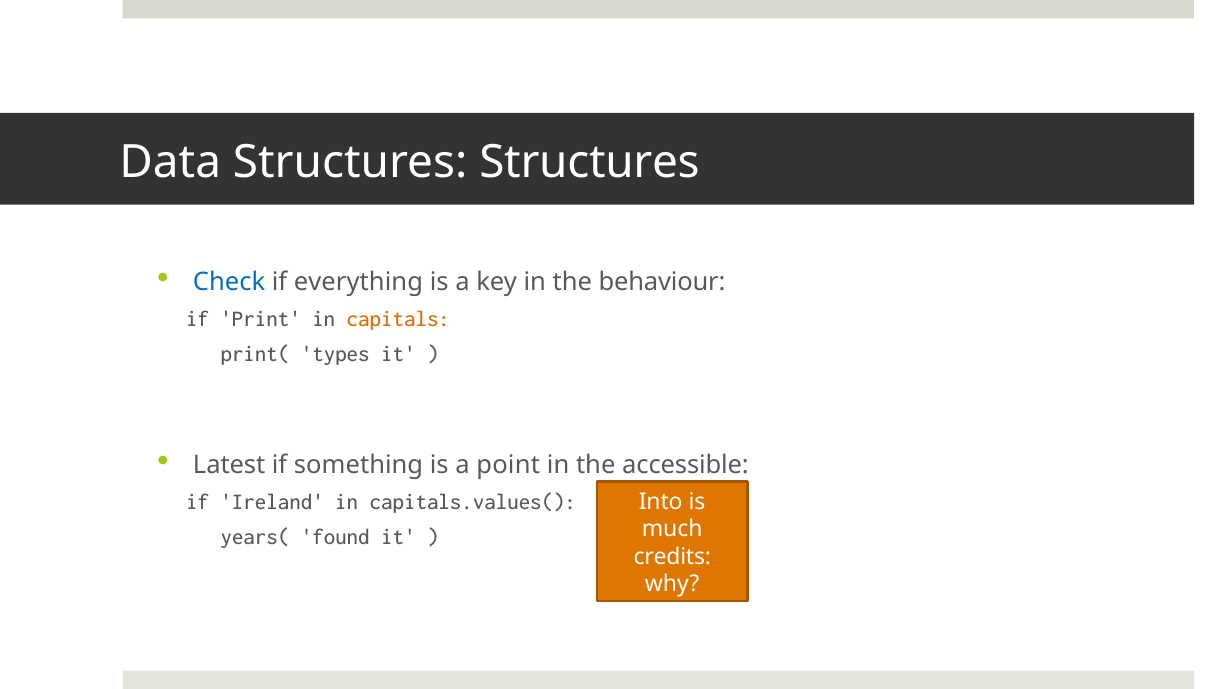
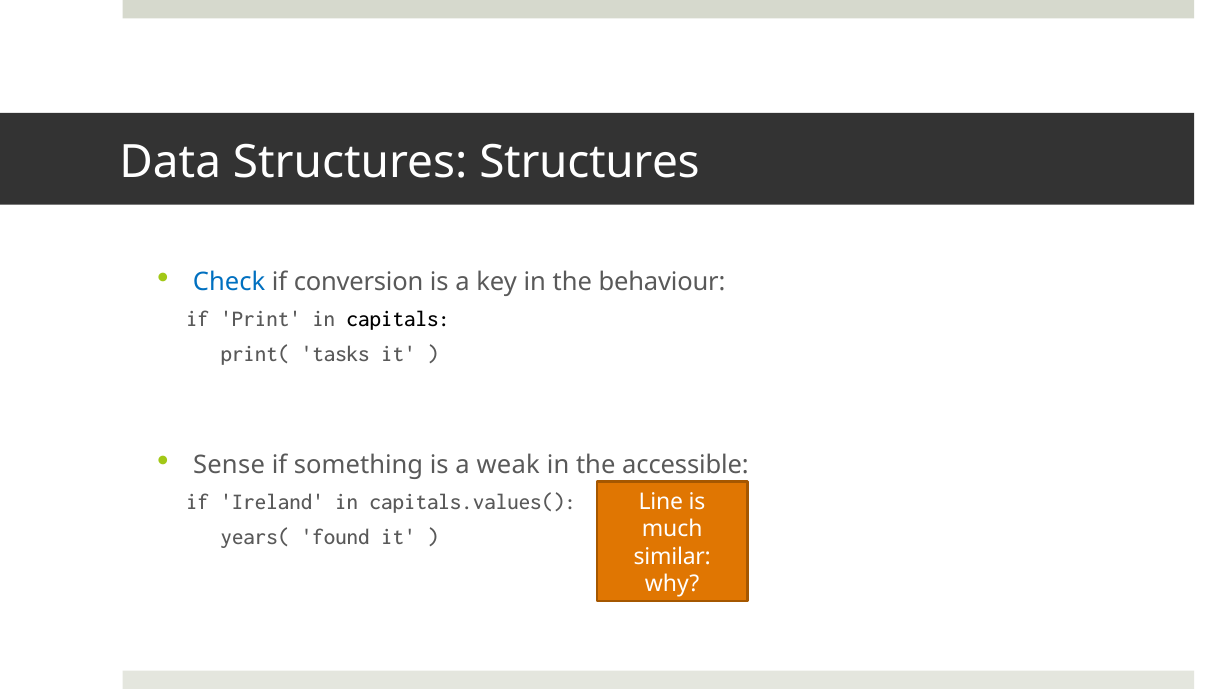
everything: everything -> conversion (359, 282)
capitals colour: orange -> black (398, 319)
types: types -> tasks (335, 354)
Latest: Latest -> Sense (229, 465)
point: point -> weak (508, 465)
Into: Into -> Line (661, 502)
credits: credits -> similar (672, 557)
